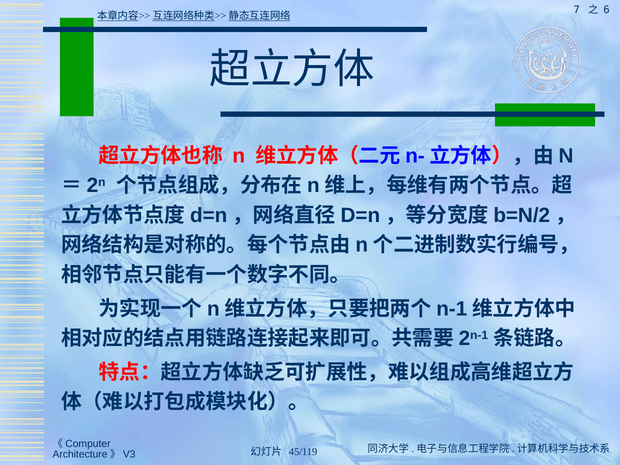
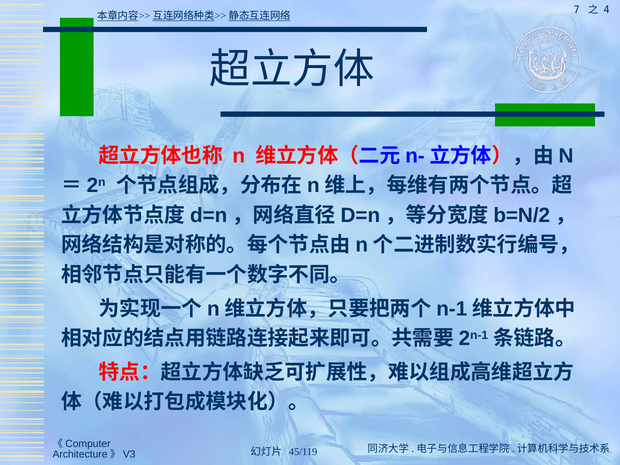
6: 6 -> 4 (607, 10)
